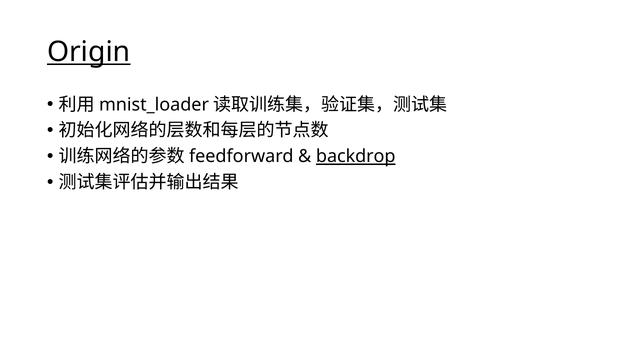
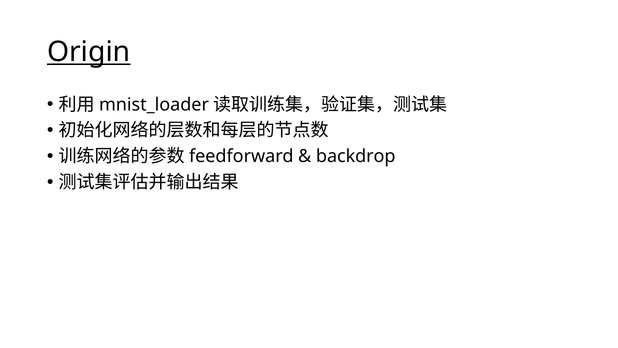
backdrop underline: present -> none (356, 156)
